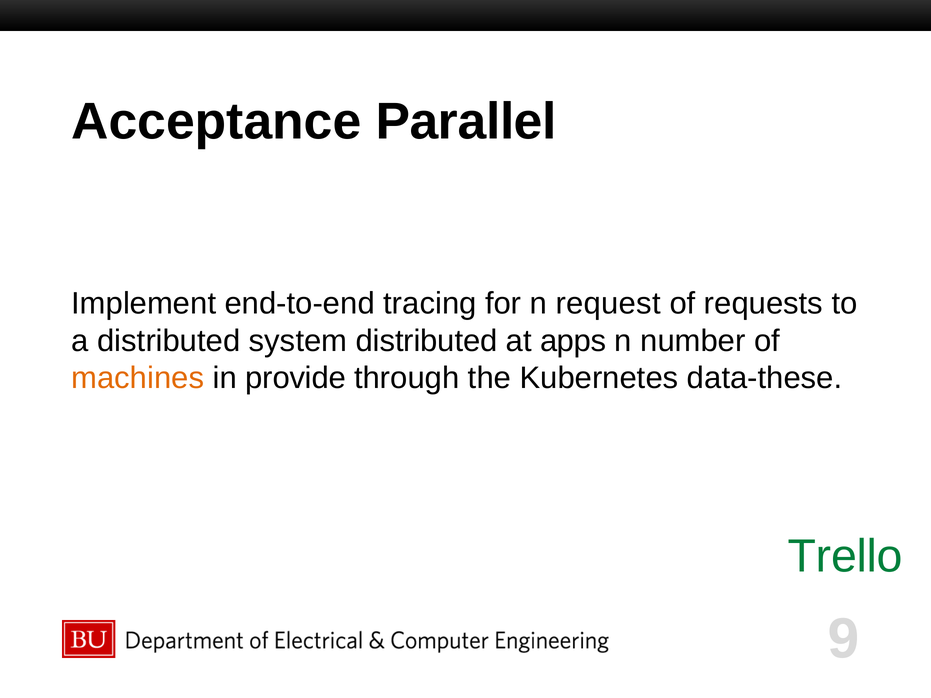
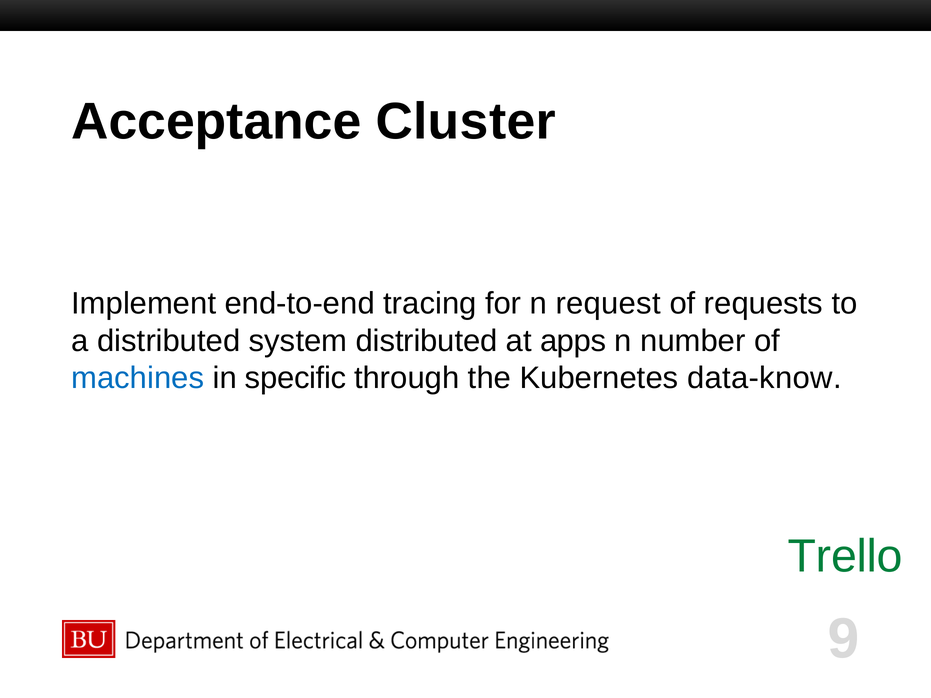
Parallel: Parallel -> Cluster (466, 122)
machines colour: orange -> blue (138, 378)
provide: provide -> specific (296, 378)
data-these: data-these -> data-know (764, 378)
